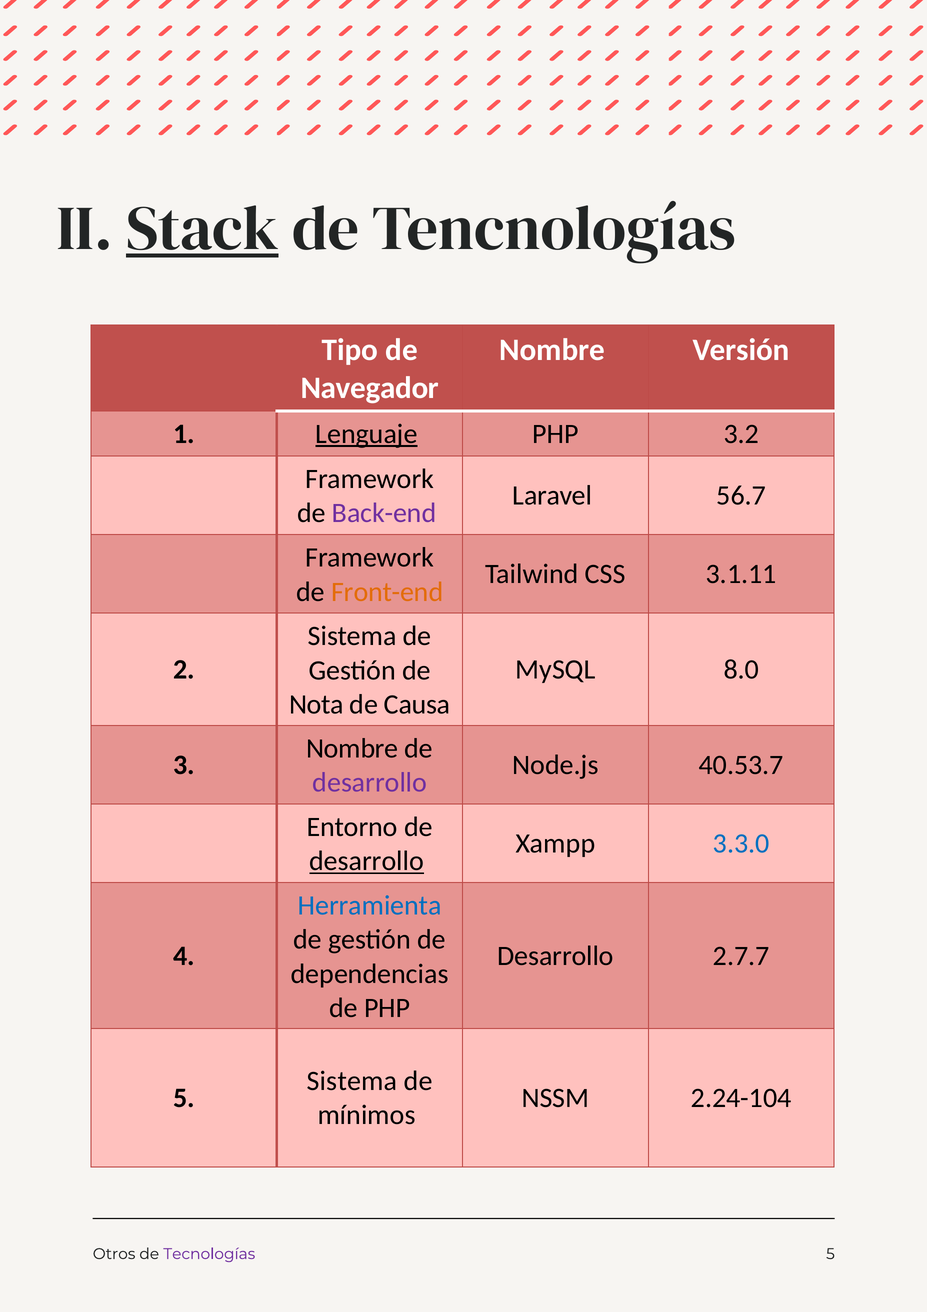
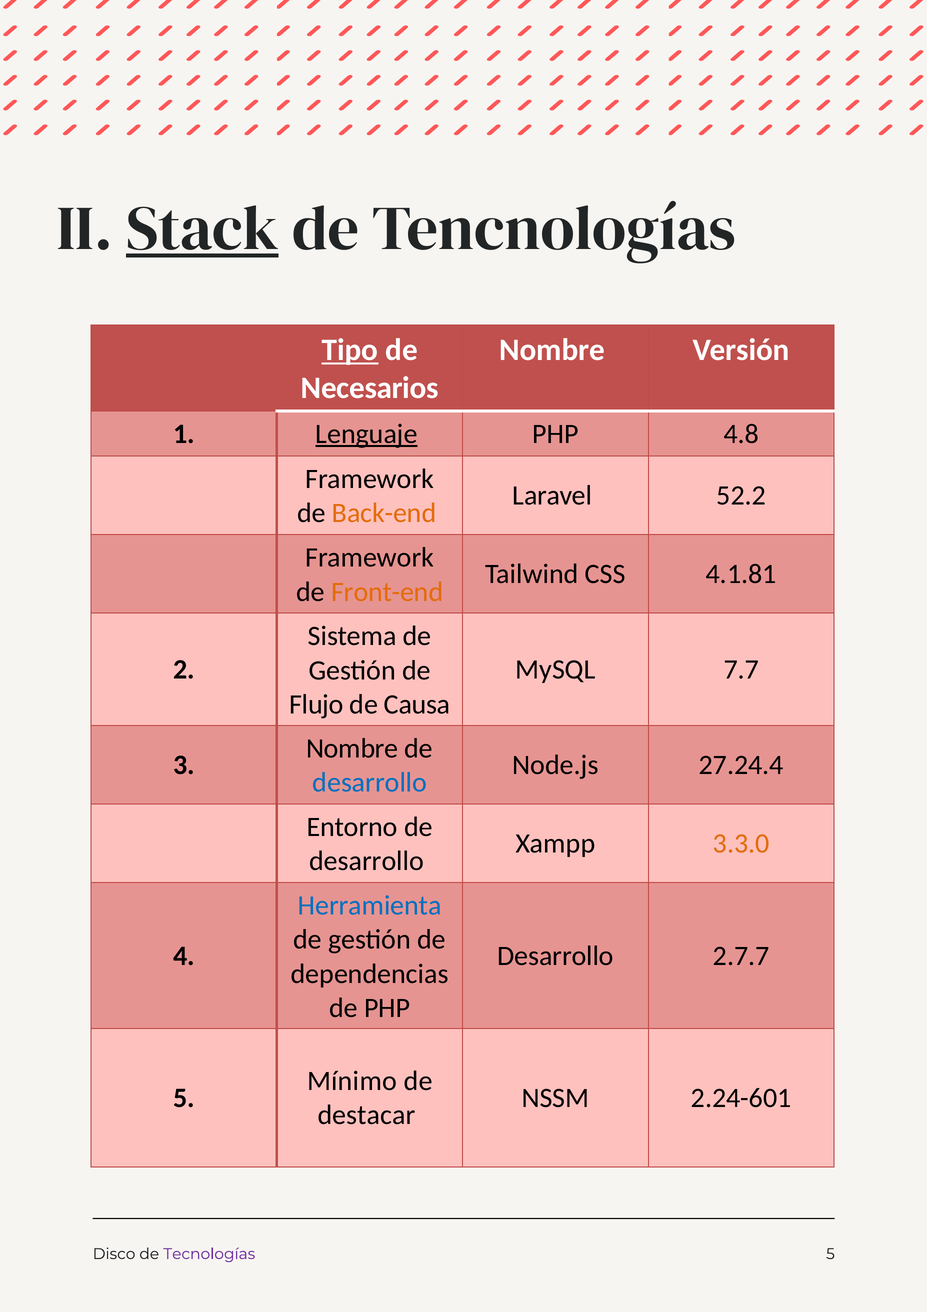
Tipo underline: none -> present (350, 350)
Navegador: Navegador -> Necesarios (370, 388)
3.2: 3.2 -> 4.8 (741, 434)
56.7: 56.7 -> 52.2 (741, 495)
Back-end colour: purple -> orange (384, 513)
3.1.11: 3.1.11 -> 4.1.81 (741, 574)
8.0: 8.0 -> 7.7 (741, 669)
Nota: Nota -> Flujo (317, 704)
40.53.7: 40.53.7 -> 27.24.4 (741, 765)
desarrollo colour: purple -> blue (370, 782)
3.3.0 colour: blue -> orange (741, 843)
desarrollo underline: present -> none (367, 861)
Sistema: Sistema -> Mínimo (352, 1081)
2.24-104: 2.24-104 -> 2.24-601 (741, 1098)
mínimos: mínimos -> destacar (367, 1115)
Otros: Otros -> Disco (114, 1254)
